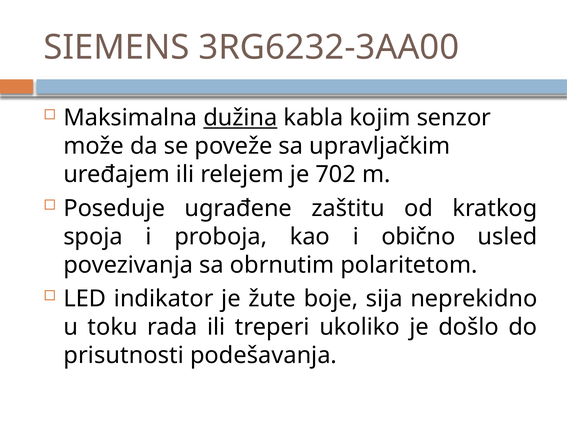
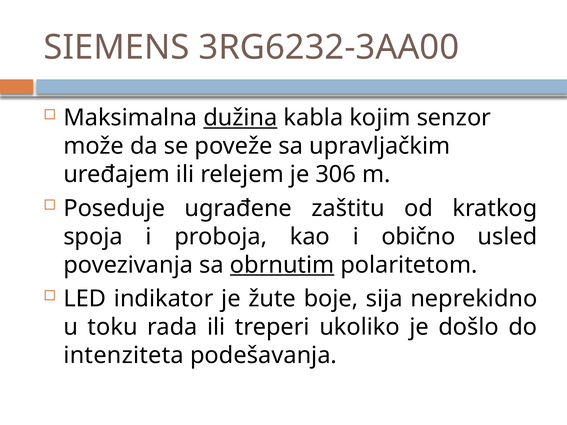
702: 702 -> 306 (336, 175)
obrnutim underline: none -> present (282, 265)
prisutnosti: prisutnosti -> intenziteta (124, 356)
